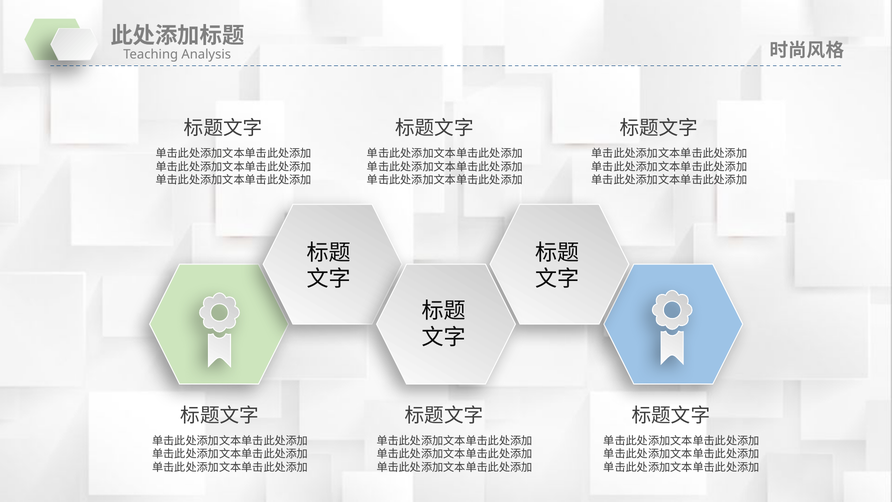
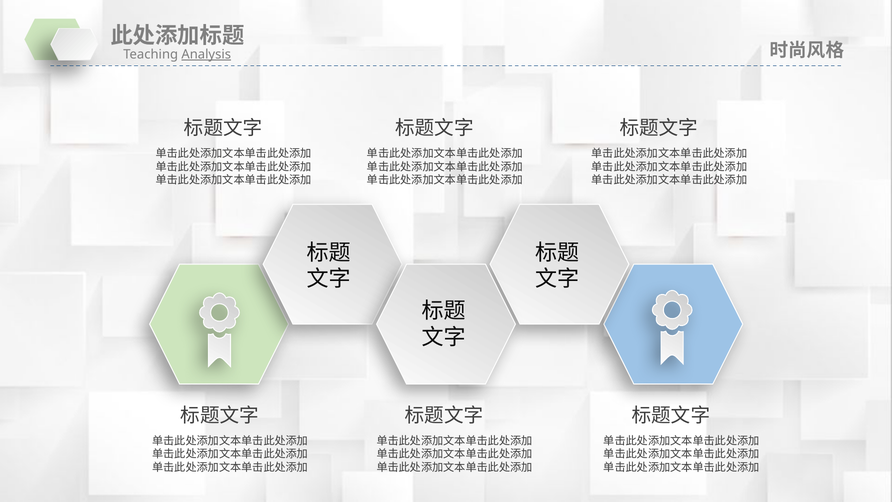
Analysis underline: none -> present (206, 54)
